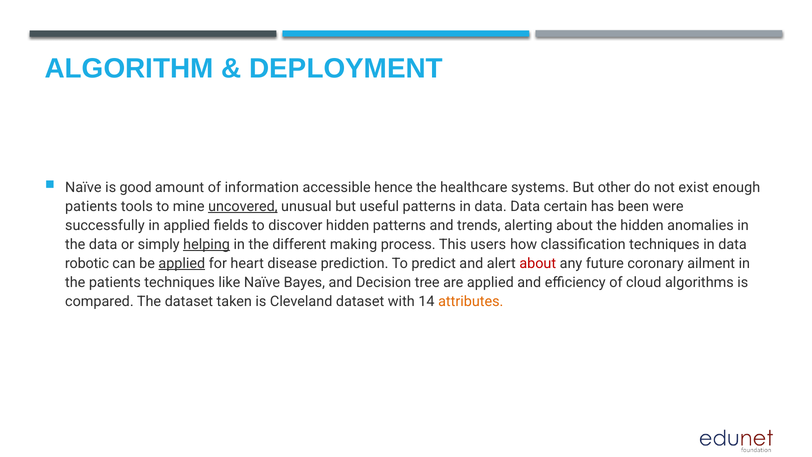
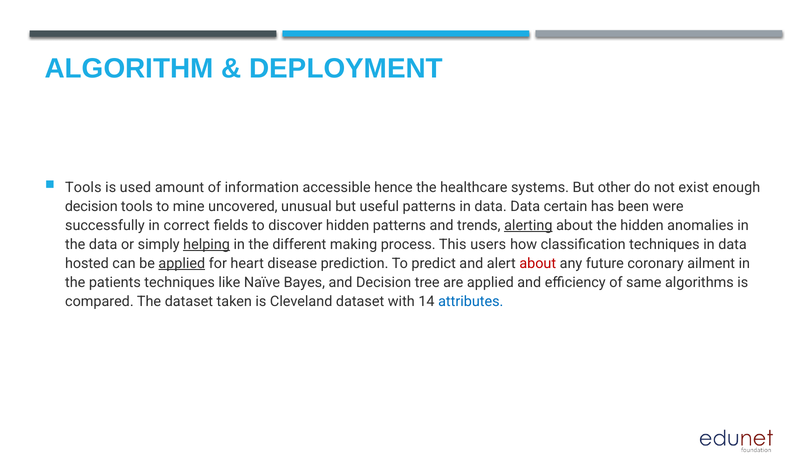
Naïve: Naïve -> Tools (83, 187)
good: good -> used (135, 187)
patients: patients -> decision (91, 206)
uncovered underline: present -> none (243, 206)
in applied: applied -> correct (187, 225)
alerting underline: none -> present (528, 225)
robotic: robotic -> hosted (87, 263)
cloud: cloud -> same (644, 282)
attributes colour: orange -> blue (471, 301)
